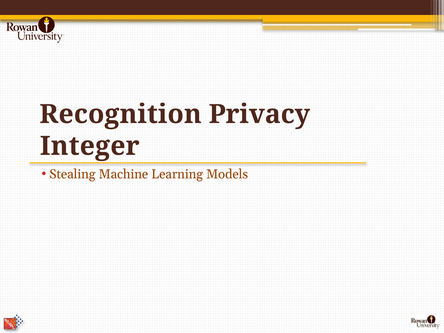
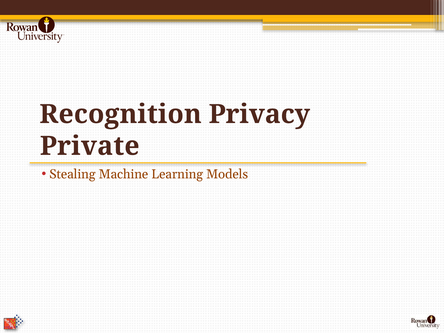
Integer: Integer -> Private (90, 146)
